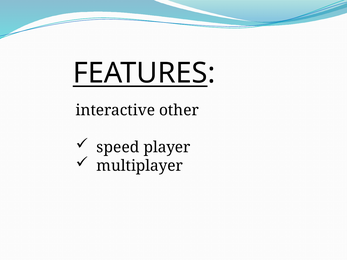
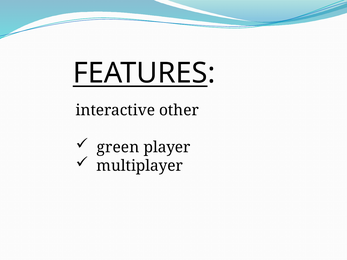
speed: speed -> green (118, 147)
